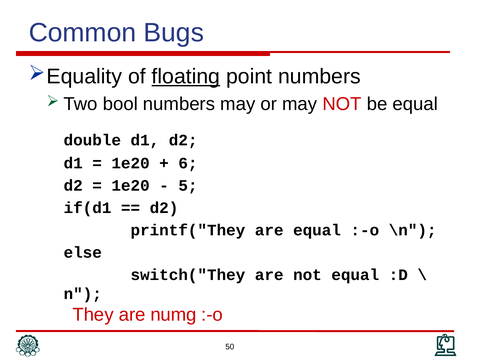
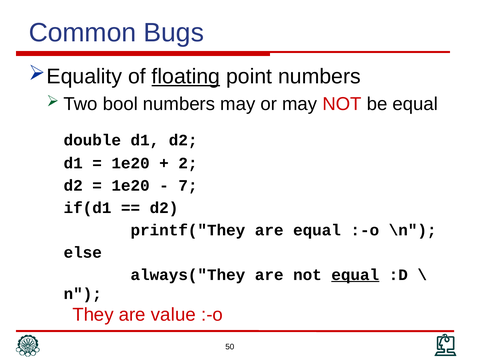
6: 6 -> 2 (188, 163)
5: 5 -> 7 (188, 185)
switch("They: switch("They -> always("They (188, 274)
equal underline: none -> present (355, 274)
numg: numg -> value (173, 314)
